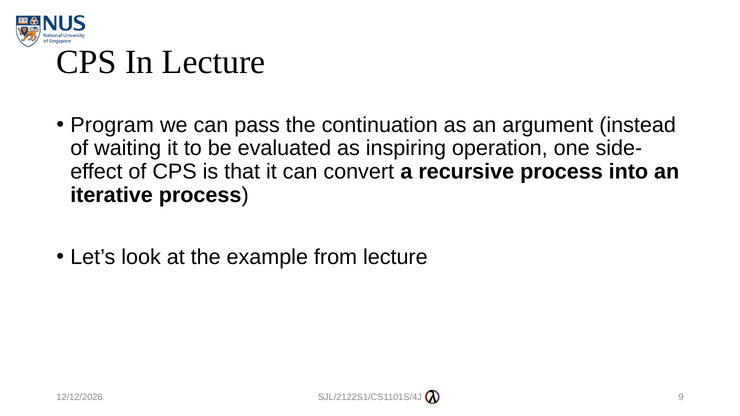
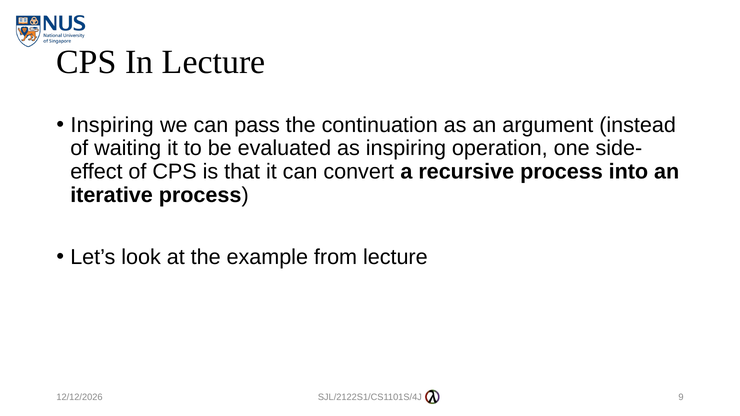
Program: Program -> Inspiring (112, 125)
